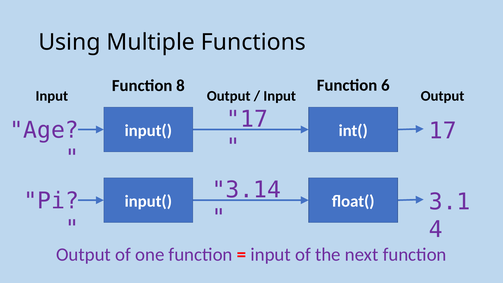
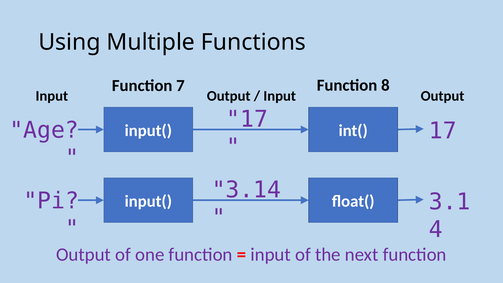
6: 6 -> 8 (385, 85)
8: 8 -> 7 (180, 85)
